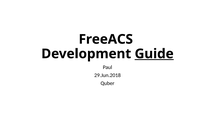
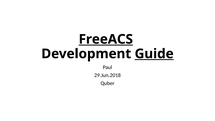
FreeACS underline: none -> present (106, 39)
